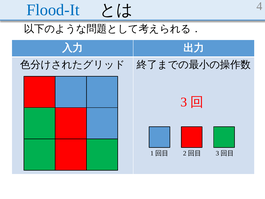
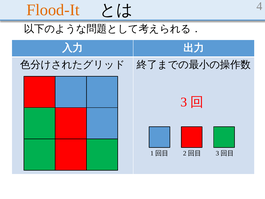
Flood-It colour: blue -> orange (53, 10)
